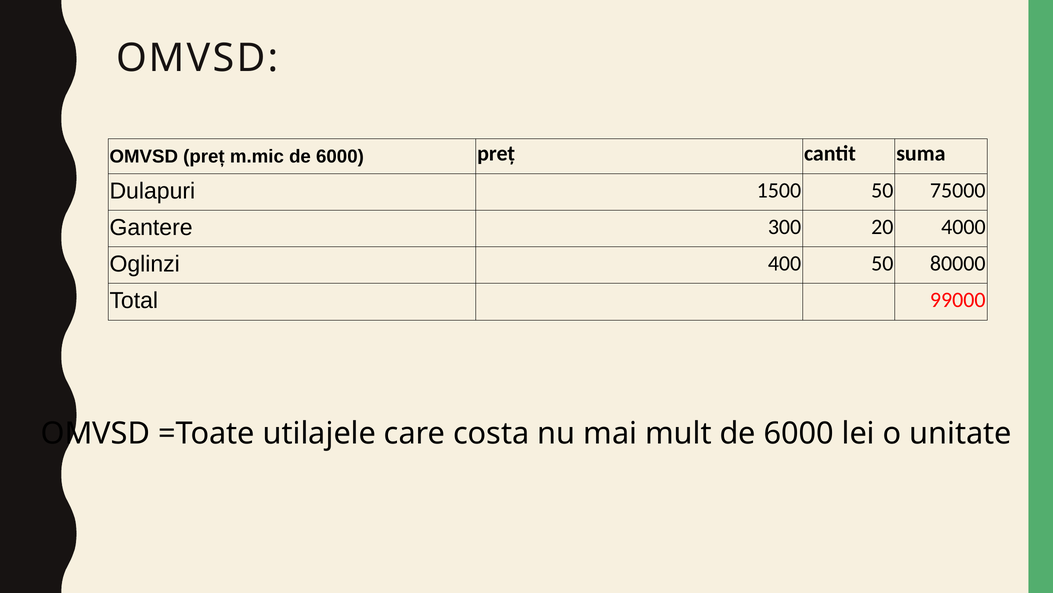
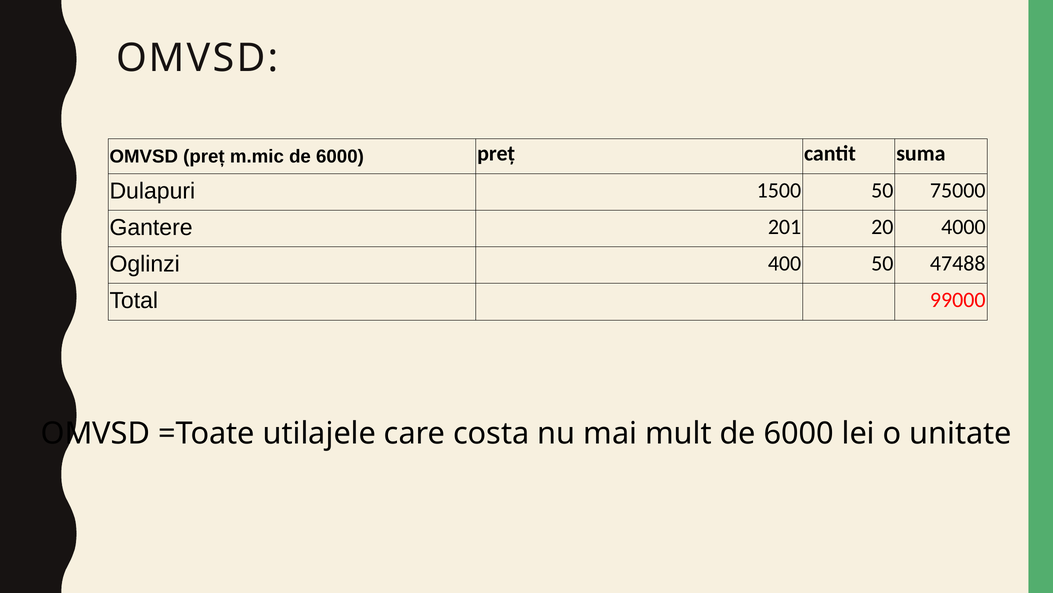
300: 300 -> 201 (785, 227)
80000: 80000 -> 47488 (958, 263)
